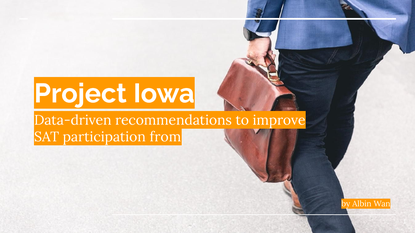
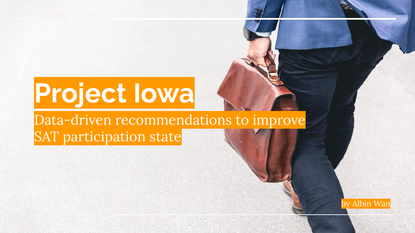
from: from -> state (165, 137)
